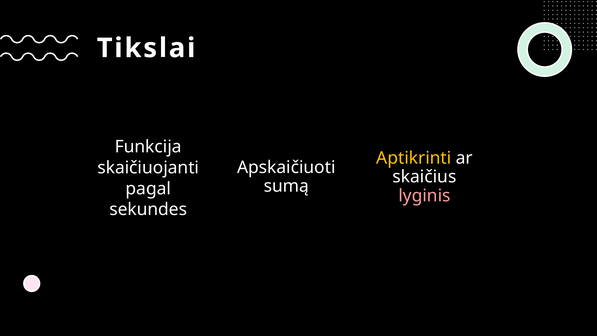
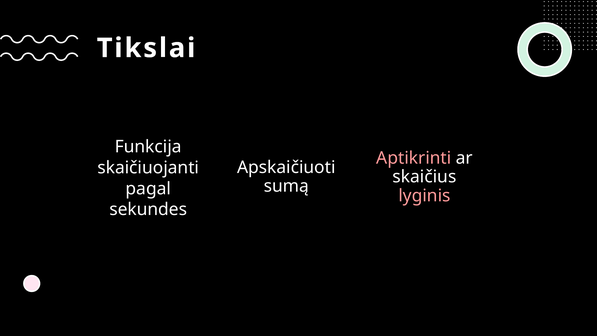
Aptikrinti colour: yellow -> pink (414, 158)
